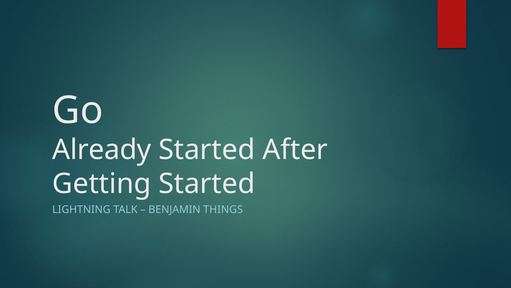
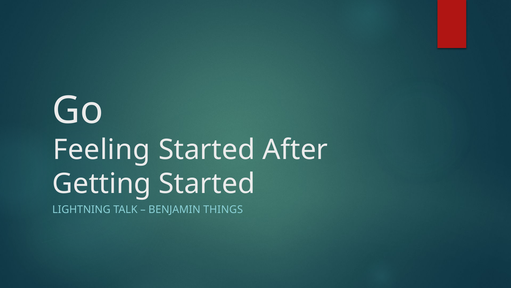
Already: Already -> Feeling (102, 149)
